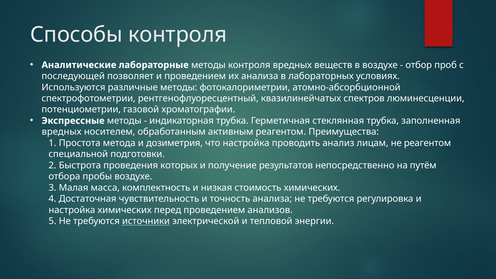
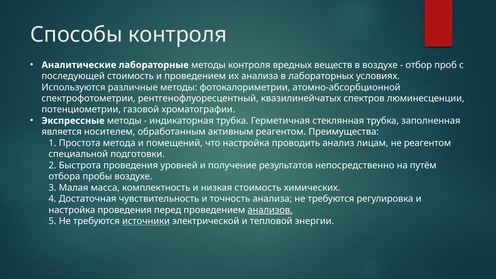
последующей позволяет: позволяет -> стоимость (130, 76)
вредных: вредных -> является (62, 132)
дозиметрия: дозиметрия -> помещений (174, 143)
которых: которых -> уровней (179, 165)
настройка химических: химических -> проведения (125, 210)
анализов underline: none -> present (270, 210)
